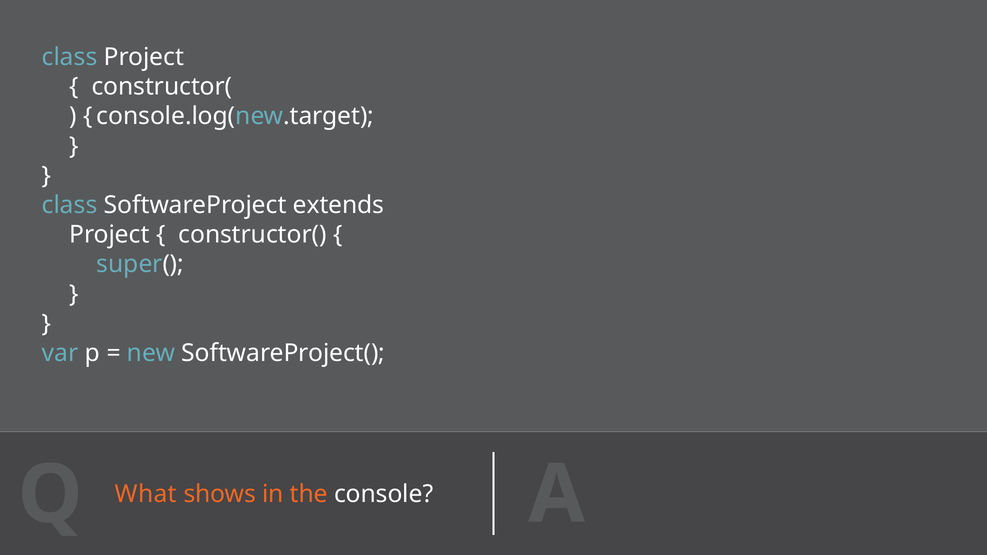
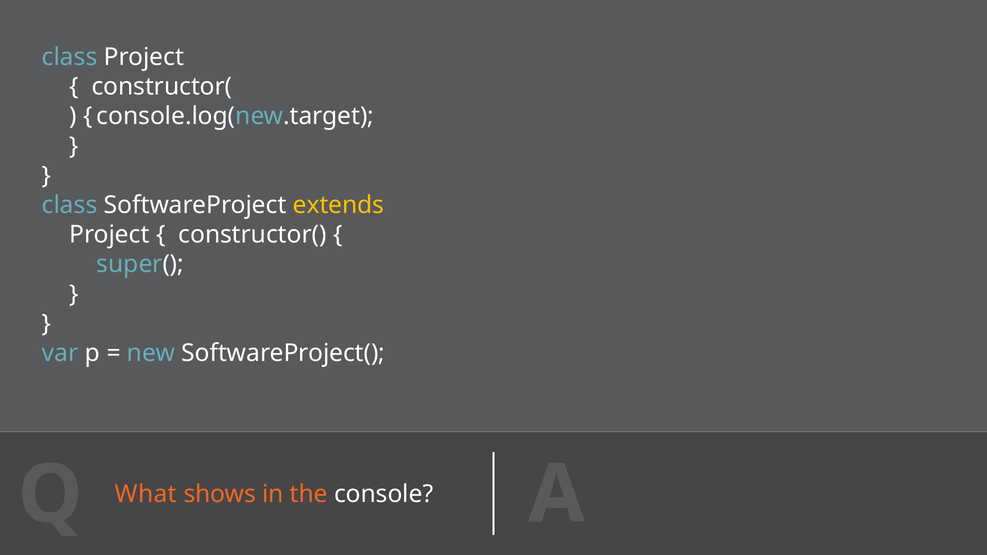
extends colour: white -> yellow (338, 205)
